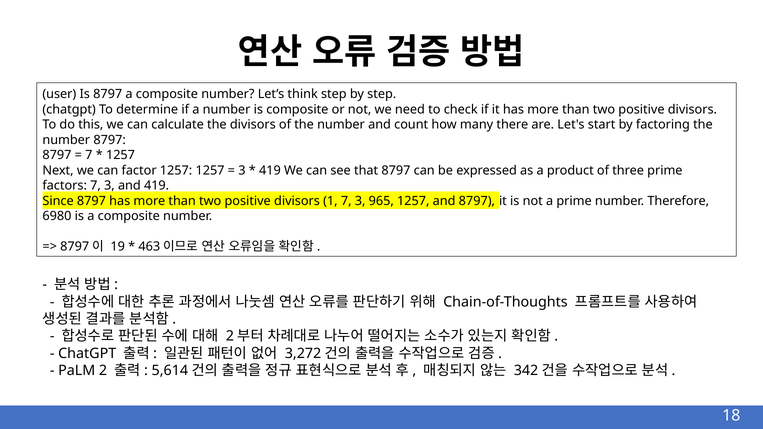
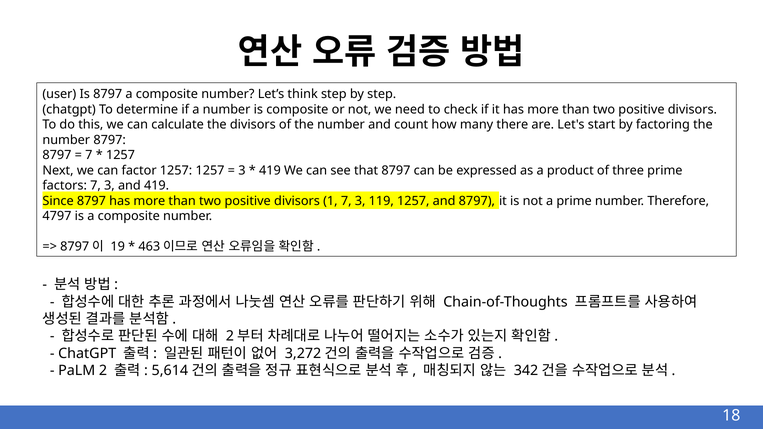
965: 965 -> 119 (381, 201)
6980: 6980 -> 4797 (57, 216)
